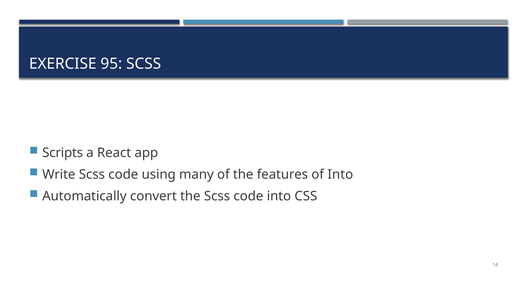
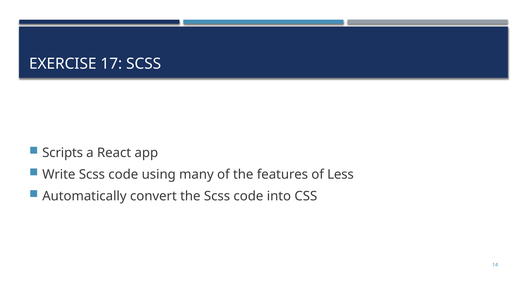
95: 95 -> 17 (111, 64)
of Into: Into -> Less (340, 175)
